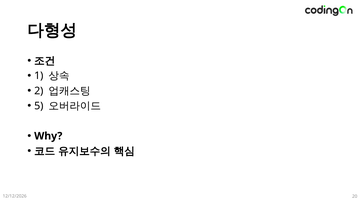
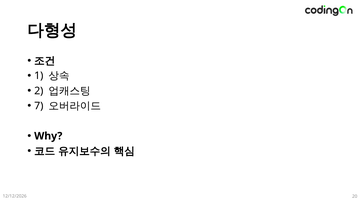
5: 5 -> 7 (39, 106)
